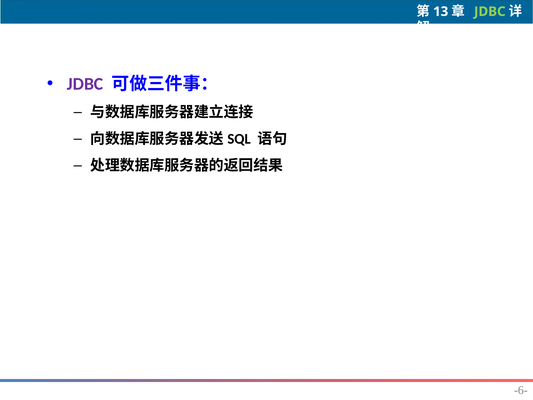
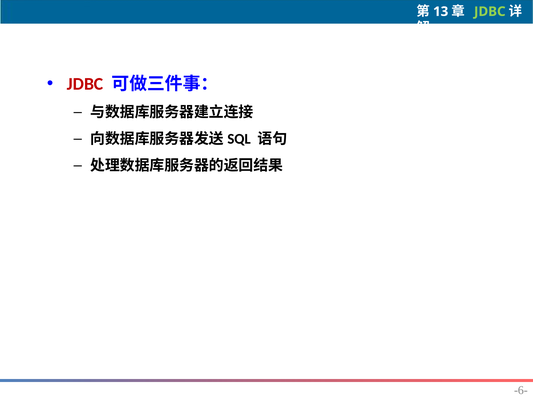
JDBC colour: purple -> red (85, 84)
